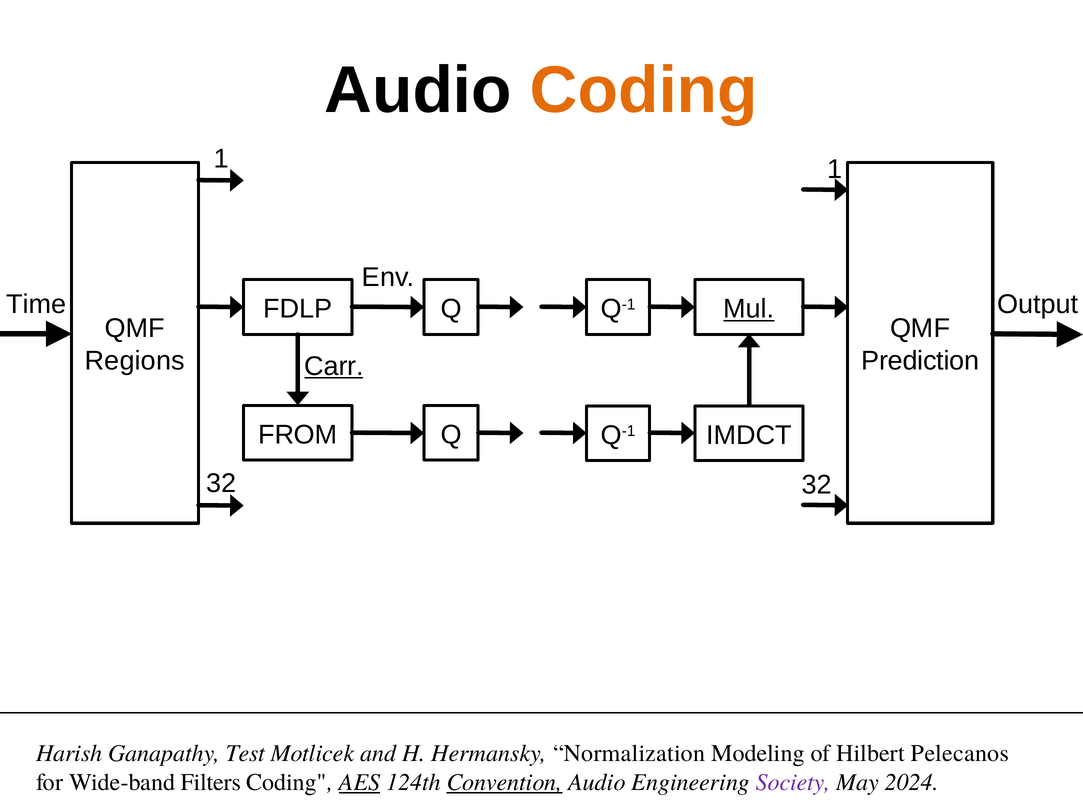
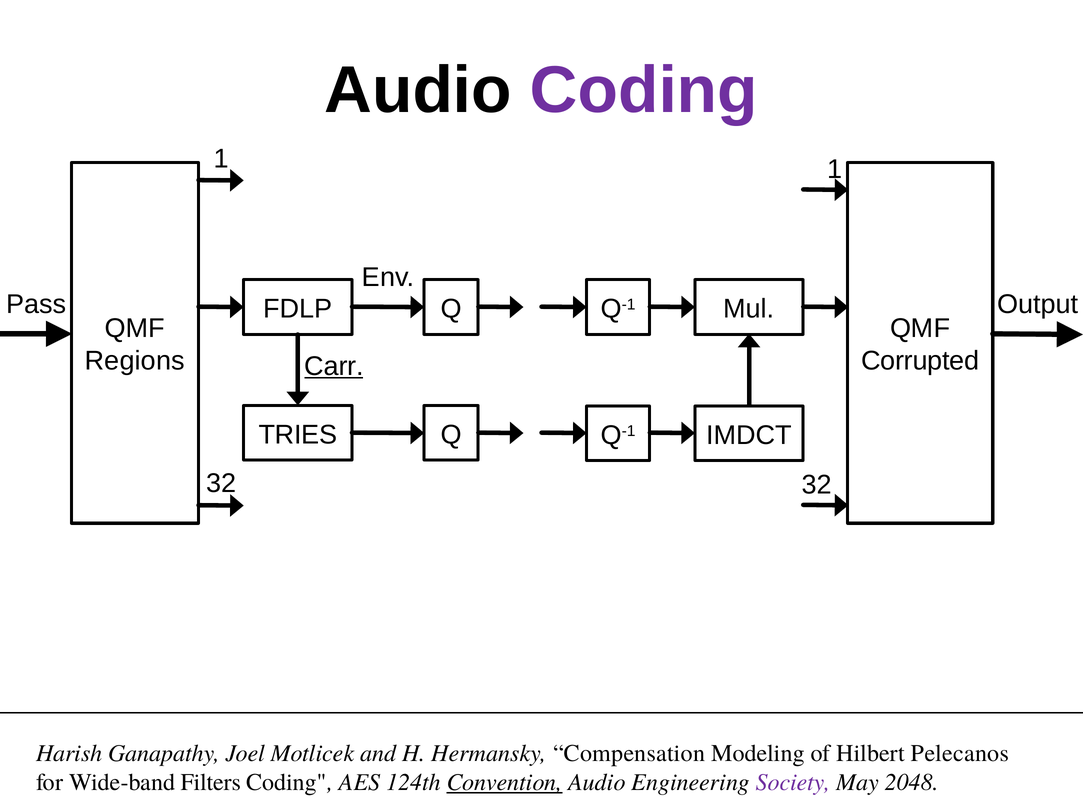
Coding colour: orange -> purple (644, 90)
Time: Time -> Pass (36, 305)
Mul underline: present -> none (749, 309)
Prediction: Prediction -> Corrupted (920, 361)
FROM: FROM -> TRIES (298, 435)
Test: Test -> Joel (245, 754)
Normalization: Normalization -> Compensation (629, 754)
AES underline: present -> none (360, 782)
2024: 2024 -> 2048 (912, 782)
